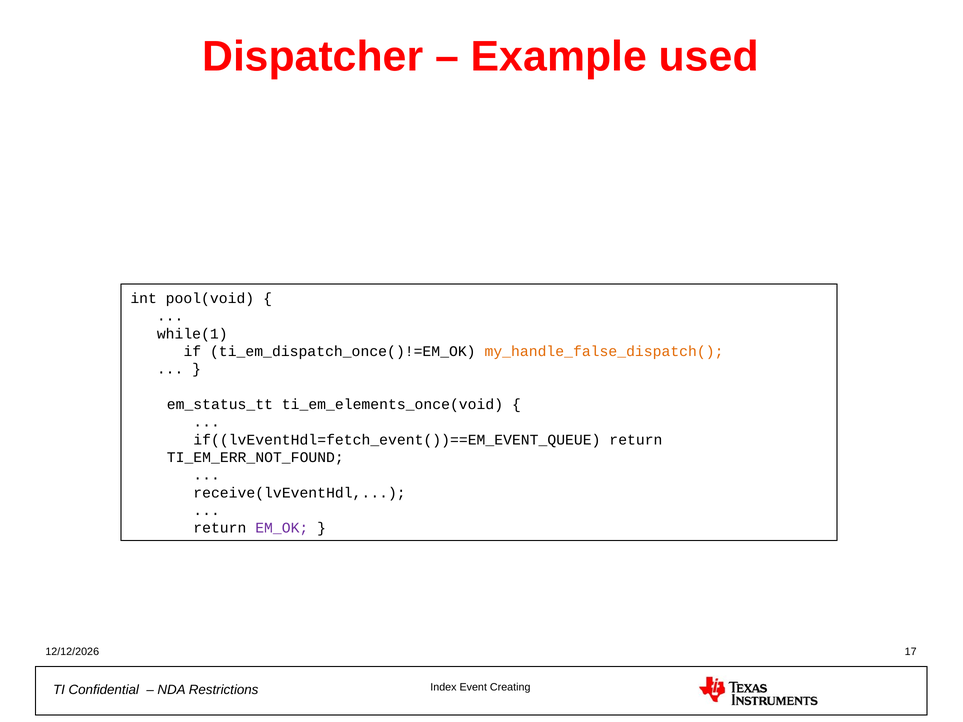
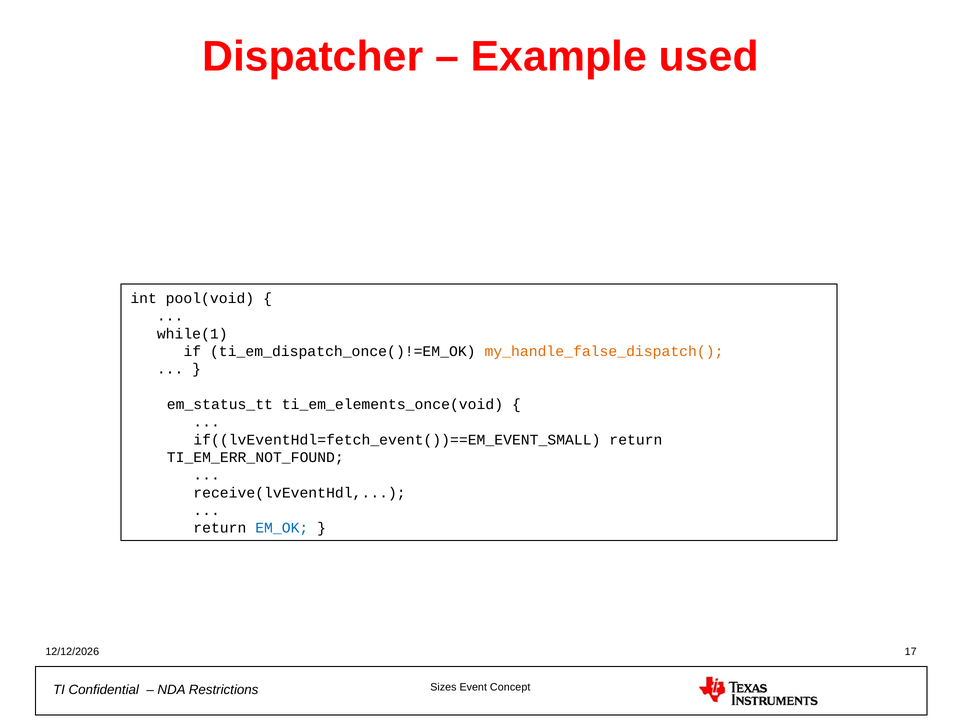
if((lvEventHdl=fetch_event())==EM_EVENT_QUEUE: if((lvEventHdl=fetch_event())==EM_EVENT_QUEUE -> if((lvEventHdl=fetch_event())==EM_EVENT_SMALL (397, 440)
EM_OK colour: purple -> blue (282, 528)
Index: Index -> Sizes (443, 687)
Creating: Creating -> Concept (510, 687)
